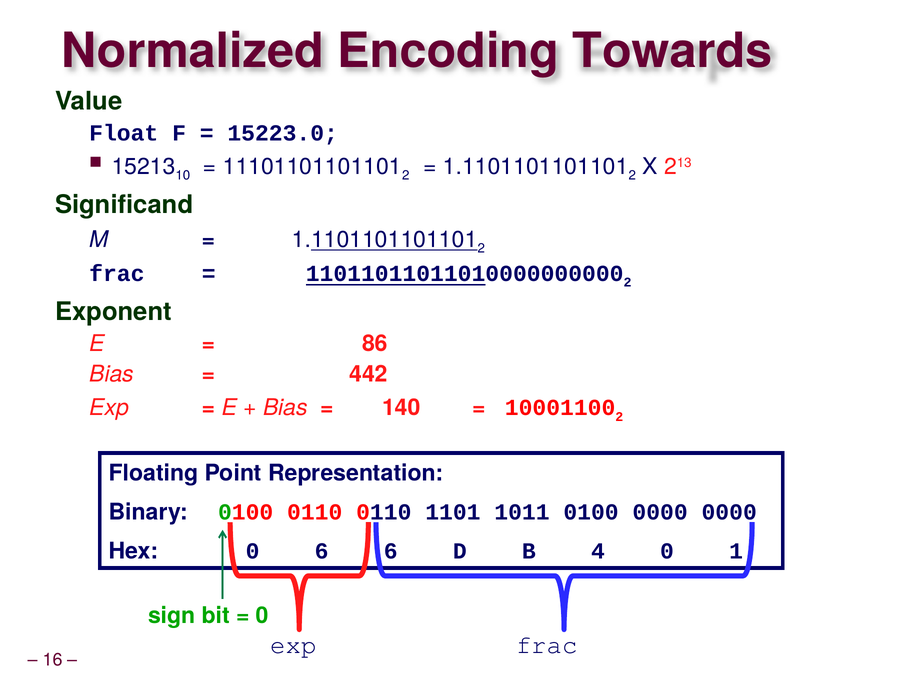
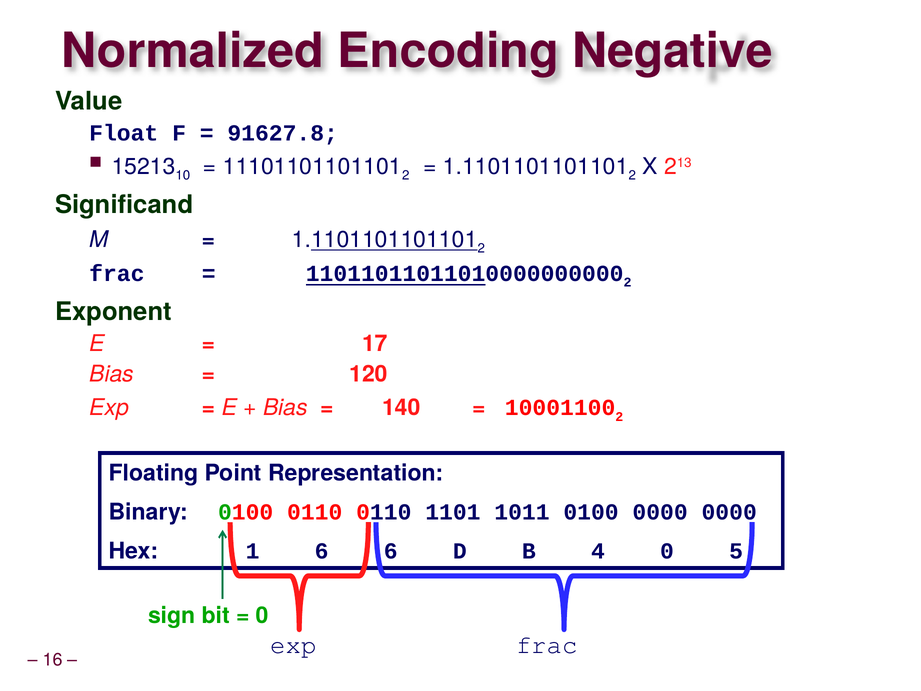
Towards: Towards -> Negative (673, 51)
15223.0: 15223.0 -> 91627.8 (283, 133)
86: 86 -> 17 (375, 344)
442: 442 -> 120 (369, 374)
Hex 0: 0 -> 1 (253, 551)
1: 1 -> 5 (736, 551)
